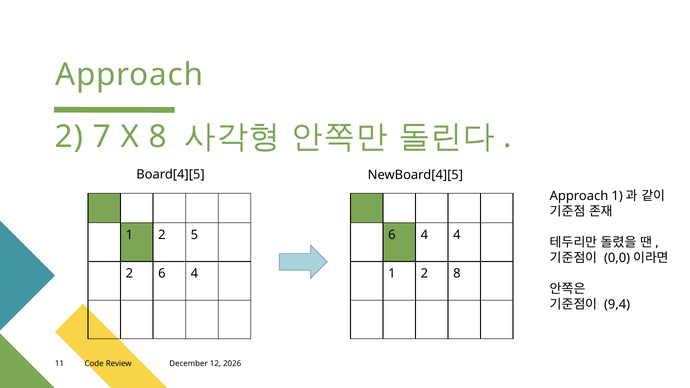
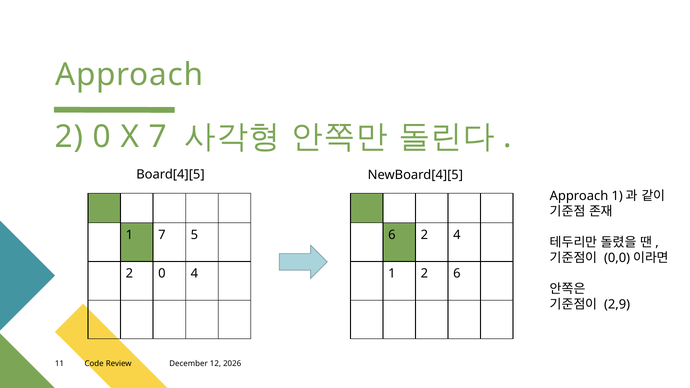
7: 7 -> 0 (102, 137)
X 8: 8 -> 7 (158, 137)
2: 2 -> 7 (162, 235)
4: 4 -> 2 (424, 235)
6: 6 -> 0 (162, 274)
2 8: 8 -> 6 (457, 274)
9,4: 9,4 -> 2,9 (617, 305)
